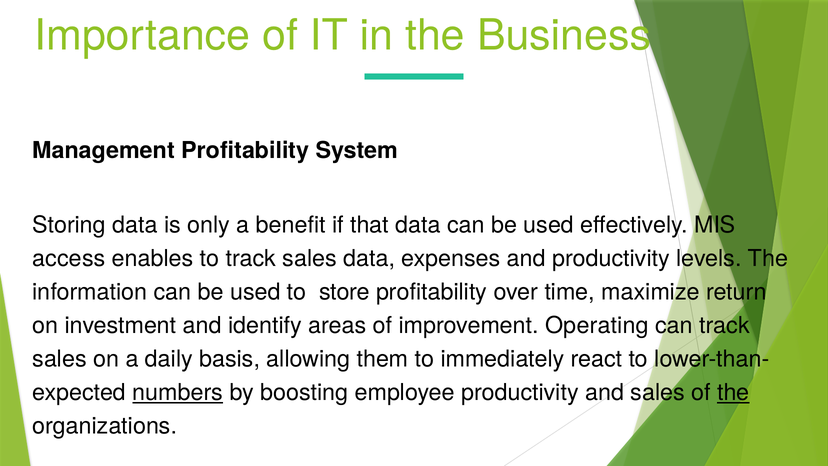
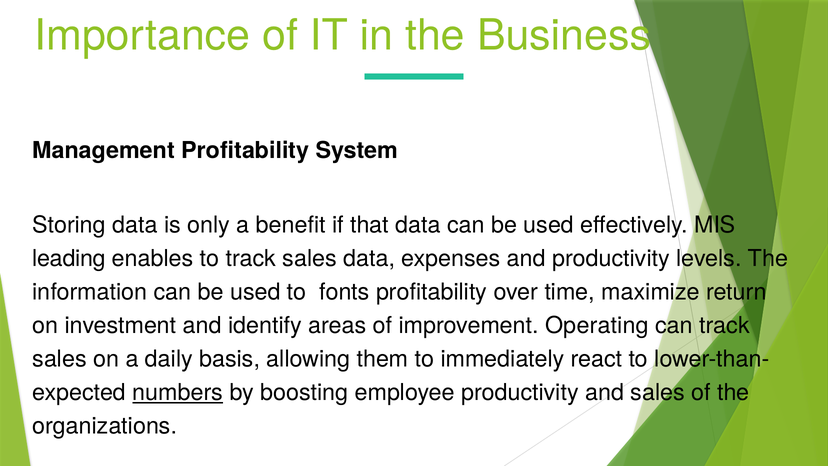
access: access -> leading (69, 258)
store: store -> fonts (344, 292)
the underline: present -> none (733, 393)
